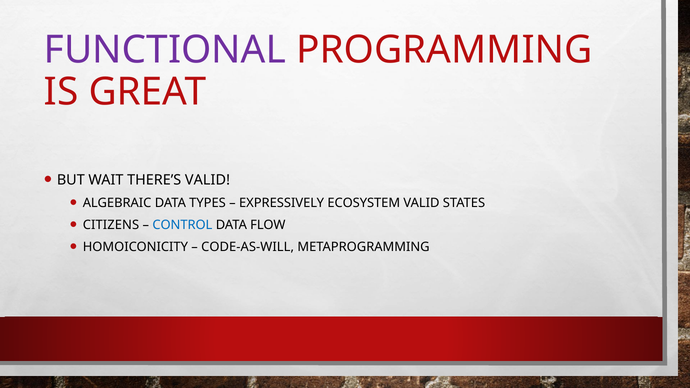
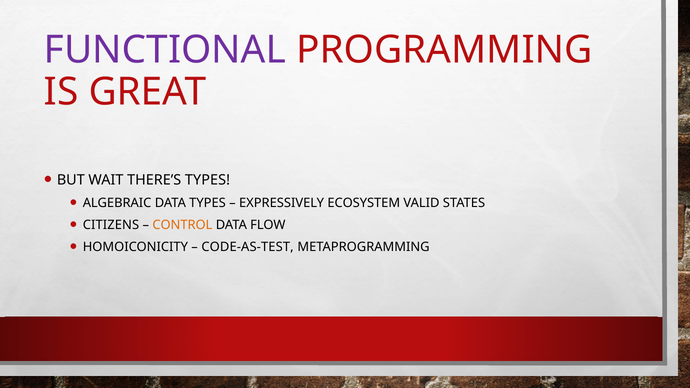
THERE’S VALID: VALID -> TYPES (207, 180)
CONTROL colour: blue -> orange (182, 225)
CODE-AS-WILL: CODE-AS-WILL -> CODE-AS-TEST (248, 247)
